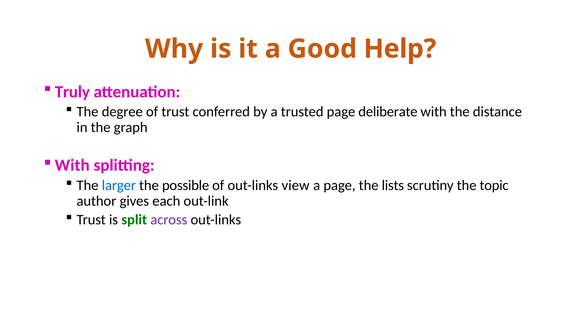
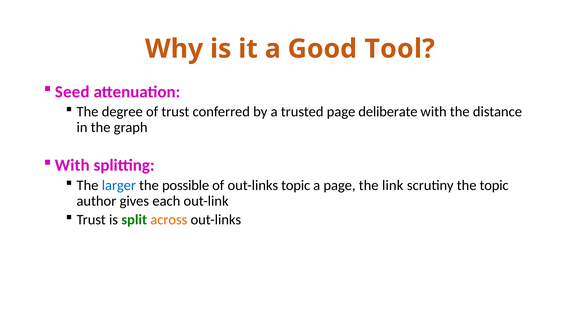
Help: Help -> Tool (400, 49)
Truly: Truly -> Seed (72, 92)
out-links view: view -> topic (296, 185)
lists: lists -> link (393, 185)
across colour: purple -> orange (169, 220)
